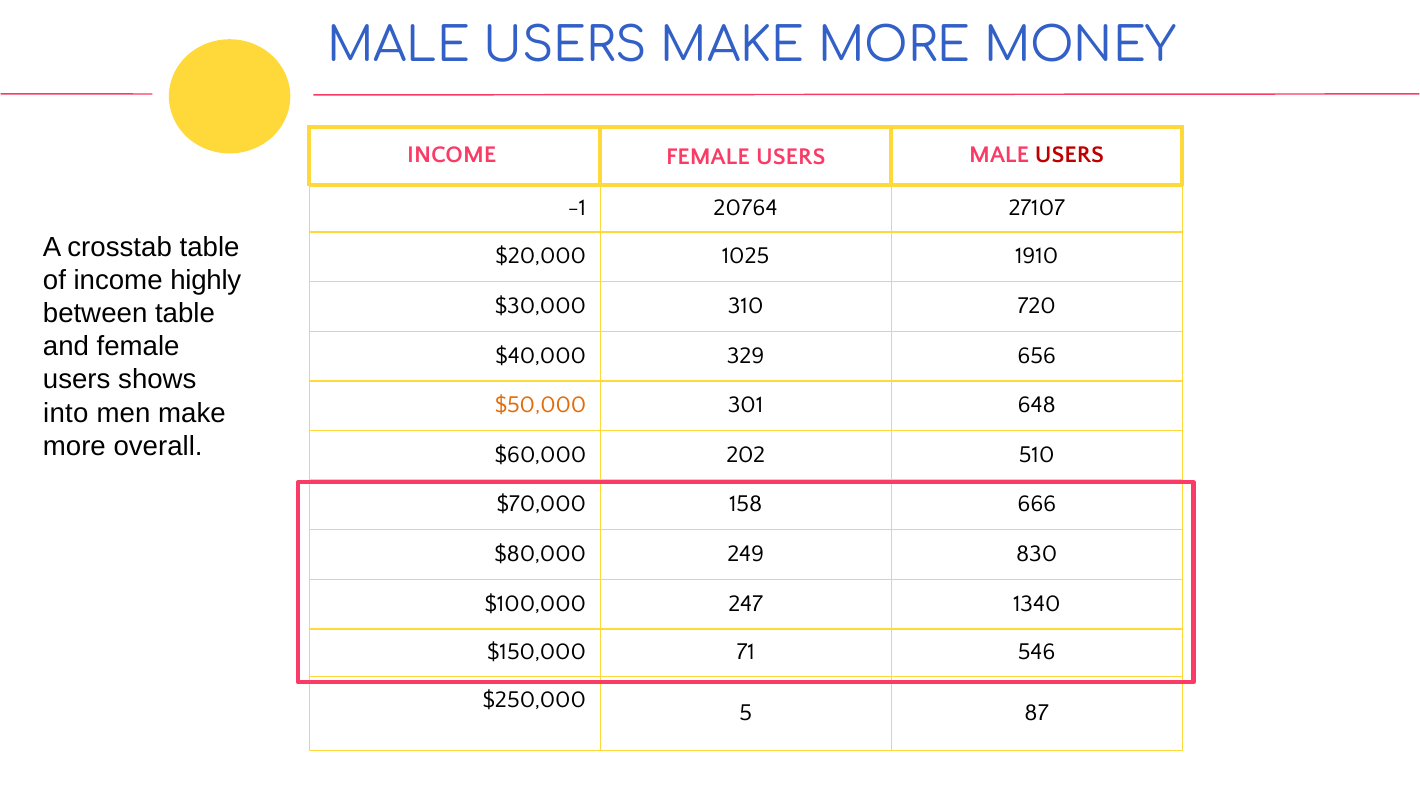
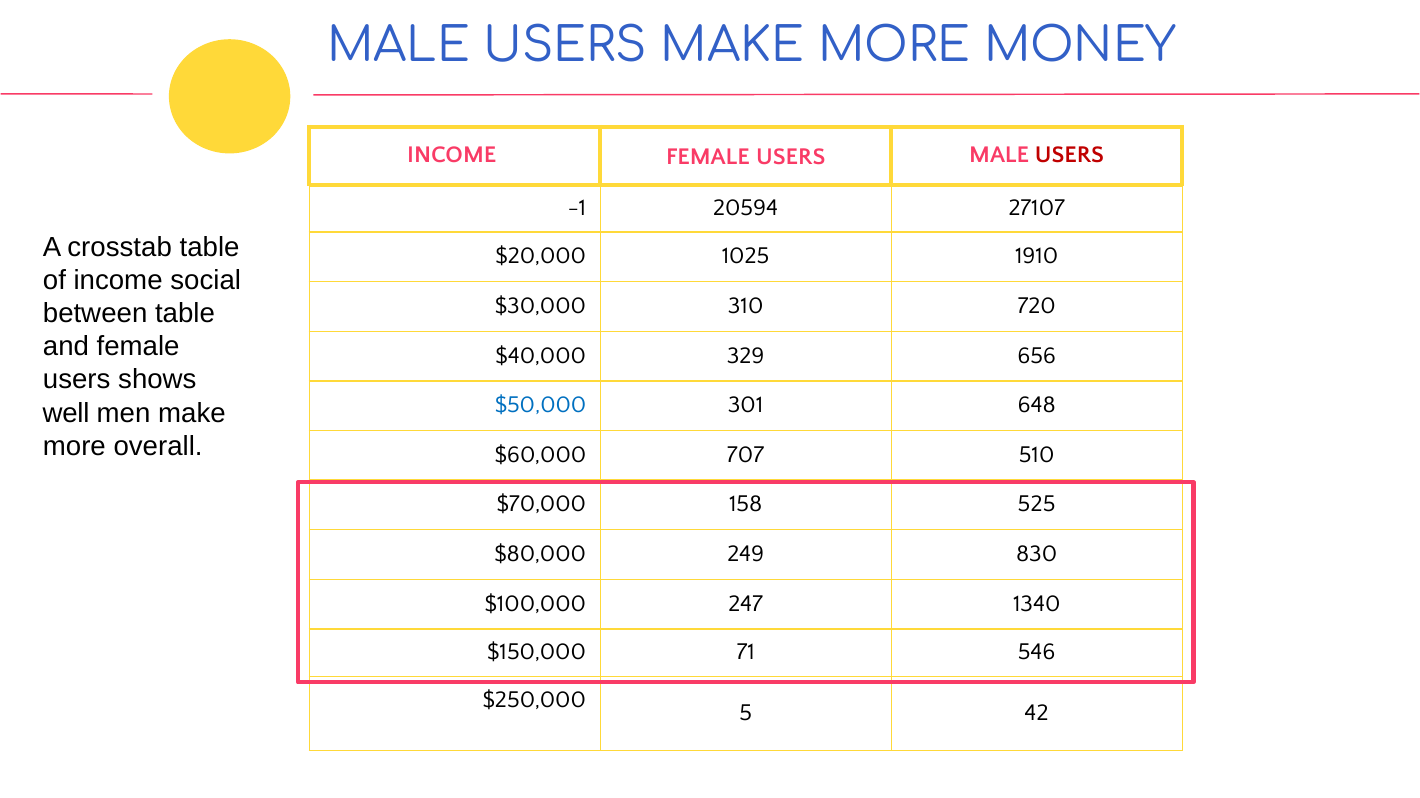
20764: 20764 -> 20594 (746, 208)
highly: highly -> social (206, 281)
$50,000 colour: orange -> blue (540, 405)
into: into -> well (66, 413)
202: 202 -> 707 (746, 455)
666: 666 -> 525 (1037, 505)
87: 87 -> 42 (1037, 713)
